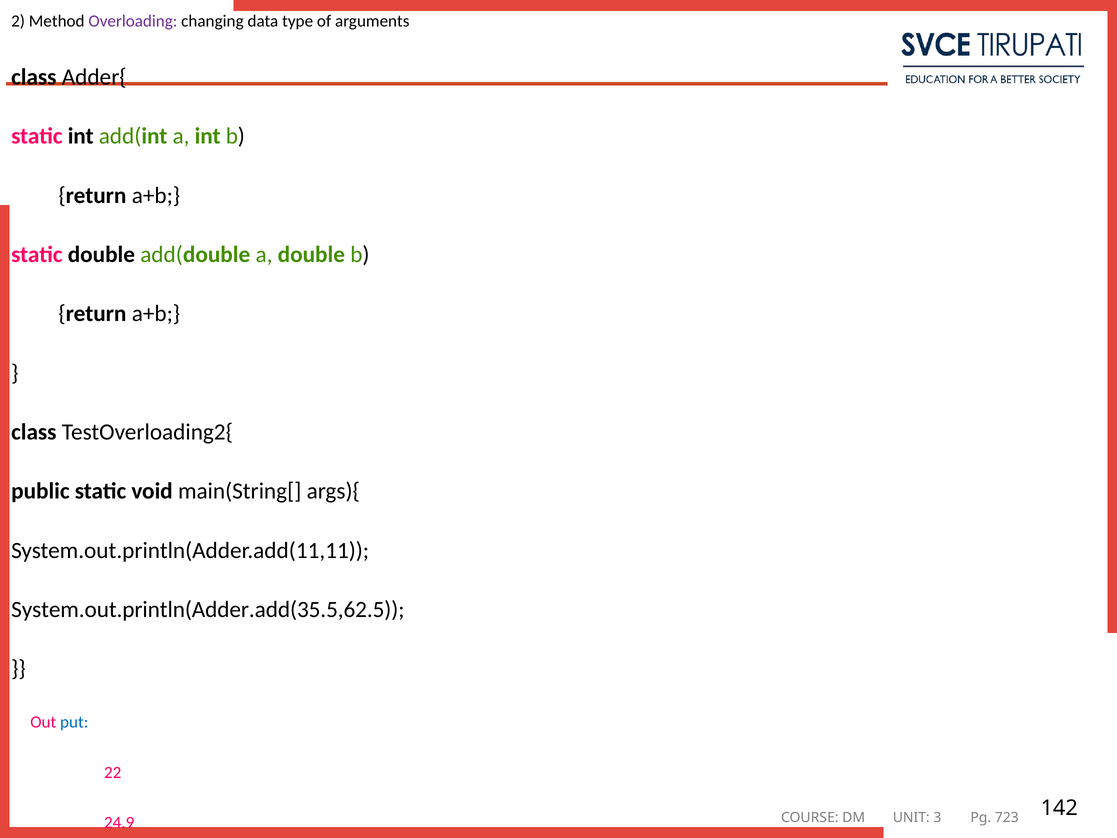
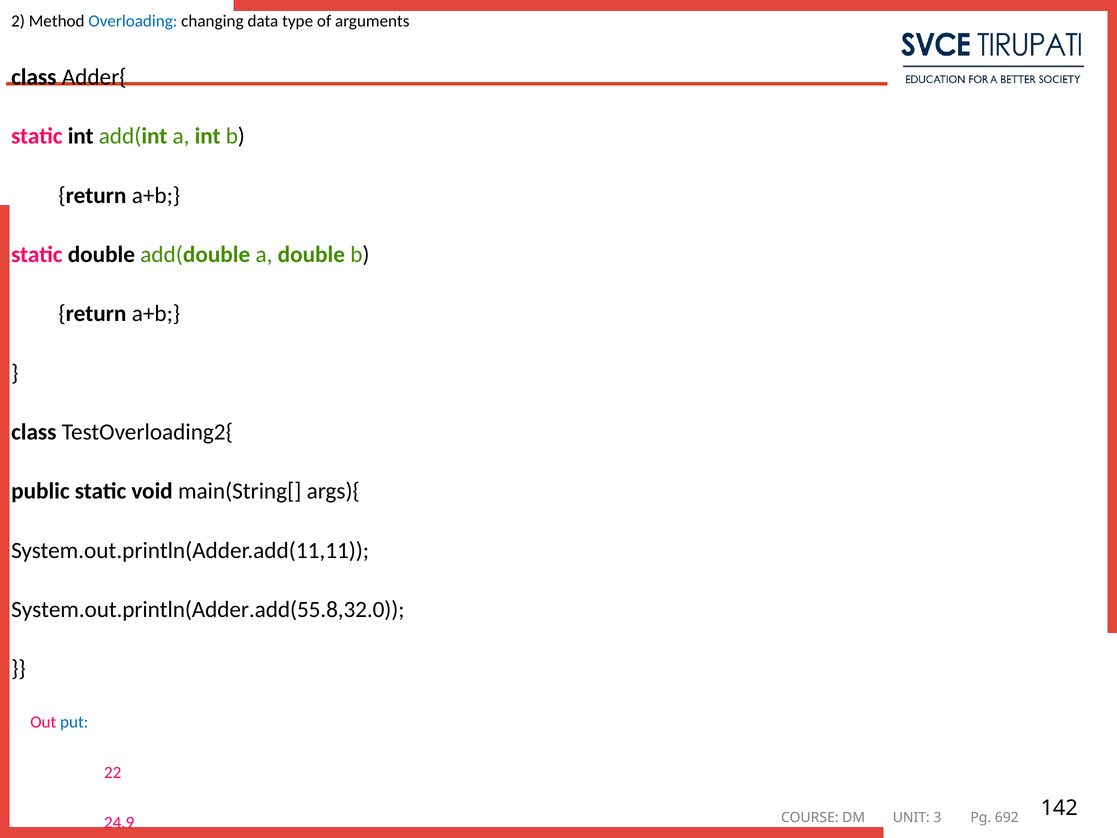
Overloading colour: purple -> blue (133, 21)
System.out.println(Adder.add(35.5,62.5: System.out.println(Adder.add(35.5,62.5 -> System.out.println(Adder.add(55.8,32.0 (208, 609)
723: 723 -> 692 (1007, 817)
